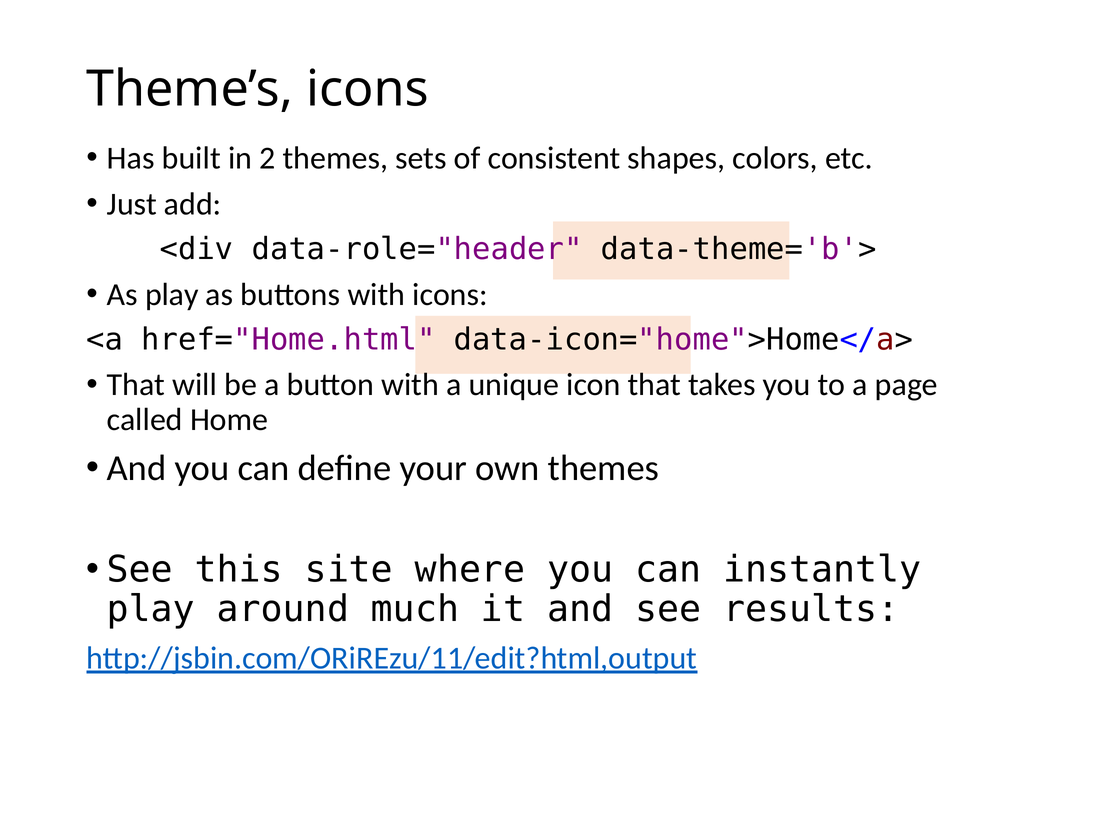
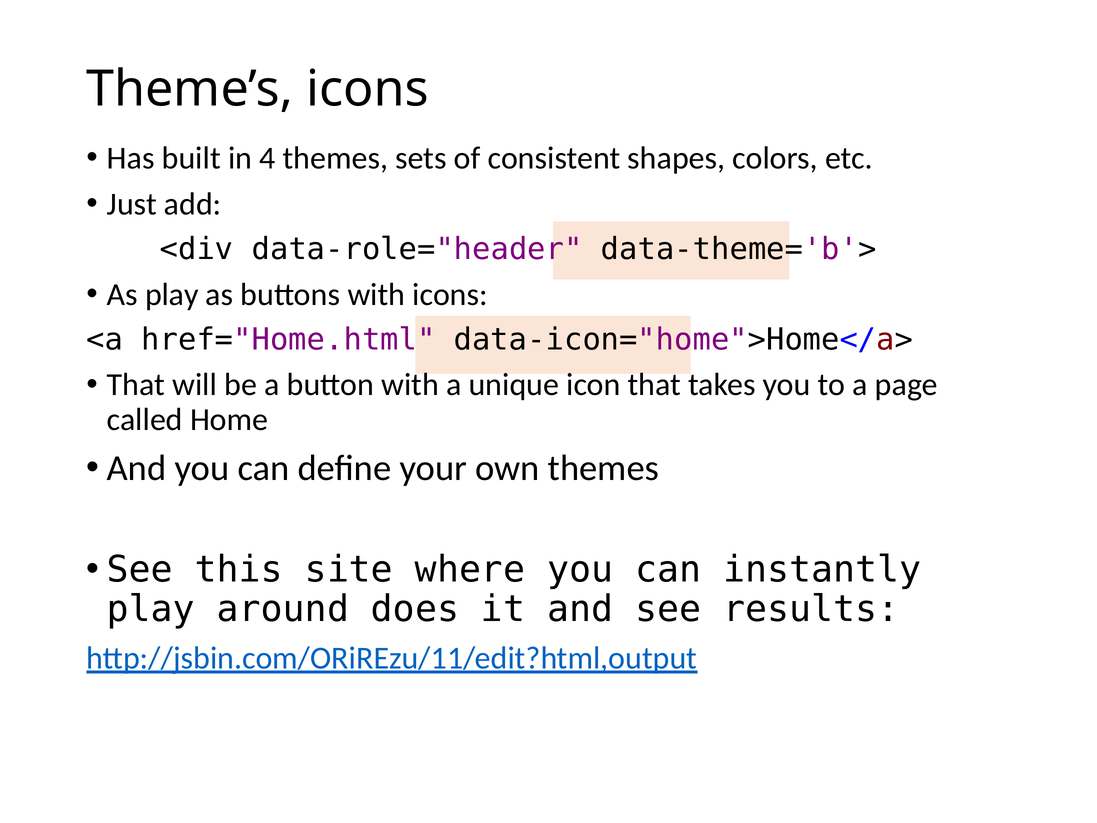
2: 2 -> 4 (267, 158)
much: much -> does (415, 609)
